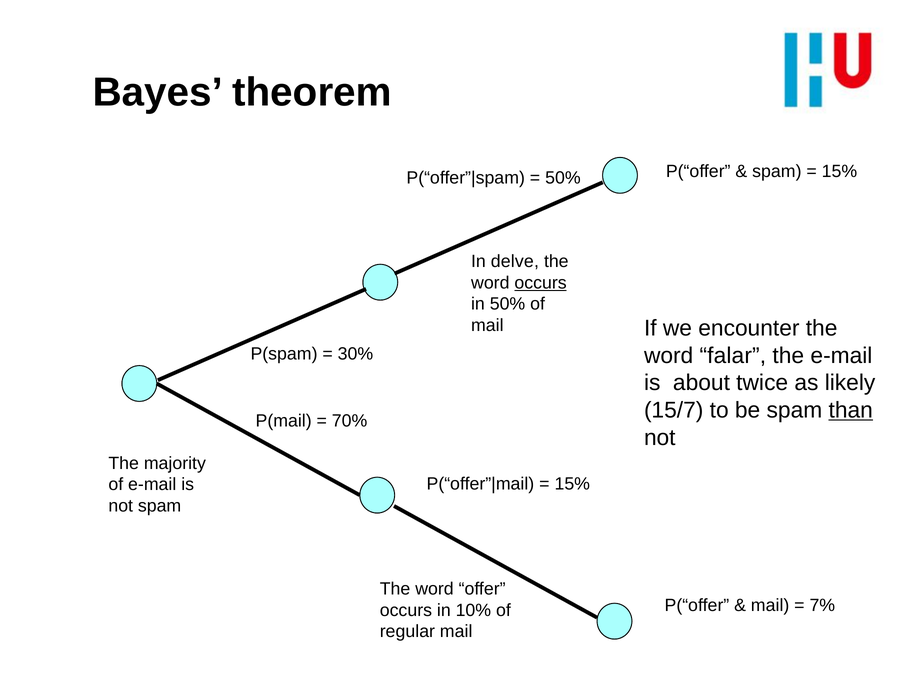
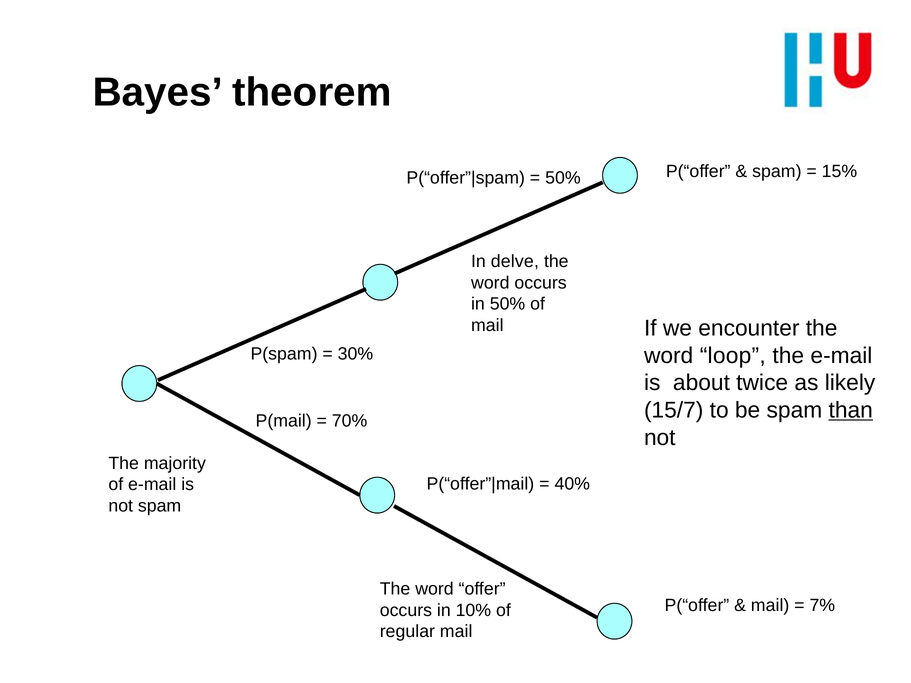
occurs underline: present -> none (541, 283)
falar: falar -> loop (733, 356)
15%: 15% -> 40% (572, 484)
